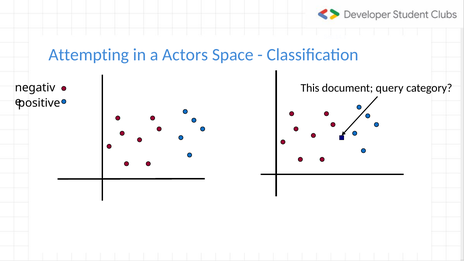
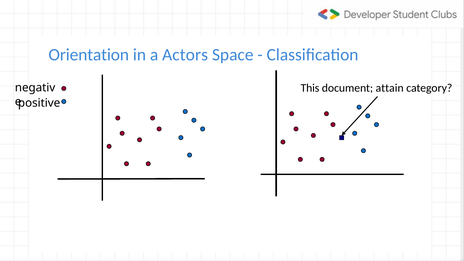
Attempting: Attempting -> Orientation (89, 55)
query: query -> attain (390, 88)
